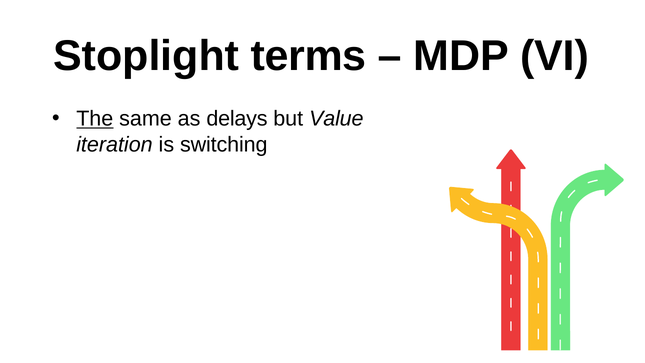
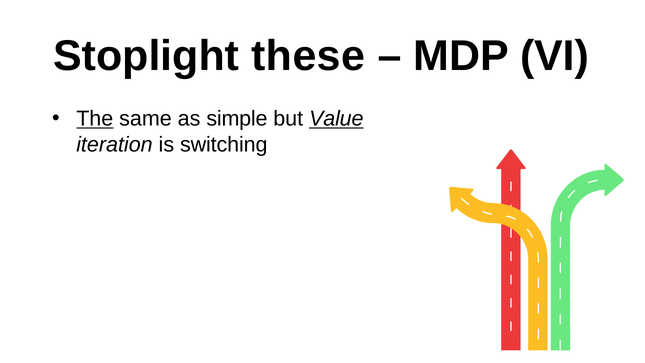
terms: terms -> these (308, 56)
delays: delays -> simple (237, 119)
Value underline: none -> present (336, 119)
